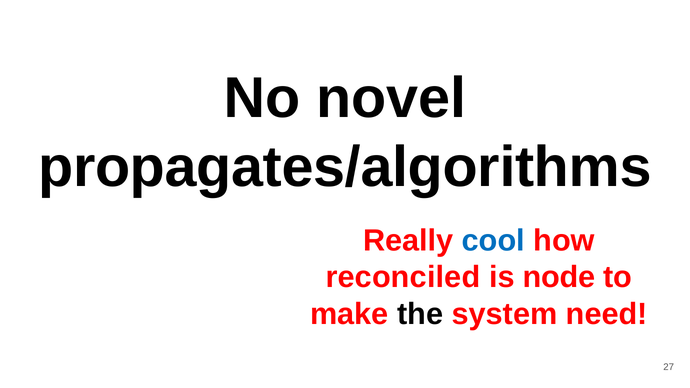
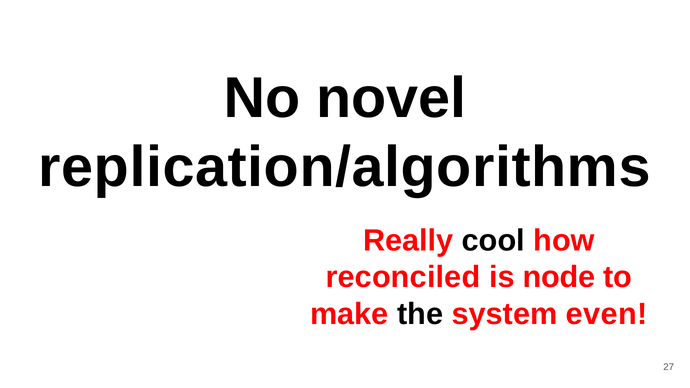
propagates/algorithms: propagates/algorithms -> replication/algorithms (344, 167)
cool colour: blue -> black (493, 241)
need: need -> even (607, 314)
